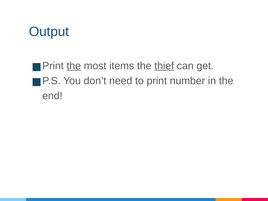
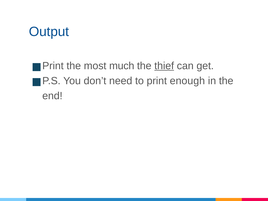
the underline: present -> none (74, 66)
items: items -> much (122, 66)
number: number -> enough (187, 81)
